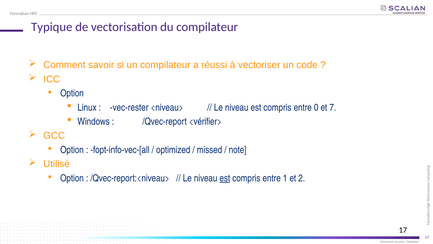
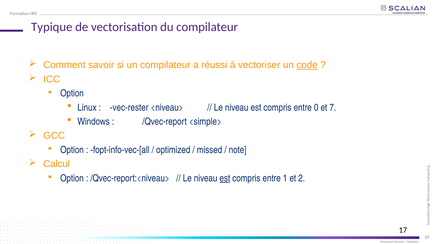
code underline: none -> present (307, 65)
<vérifier>: <vérifier> -> <simple> (205, 121)
Utilisé: Utilisé -> Calcul (57, 164)
